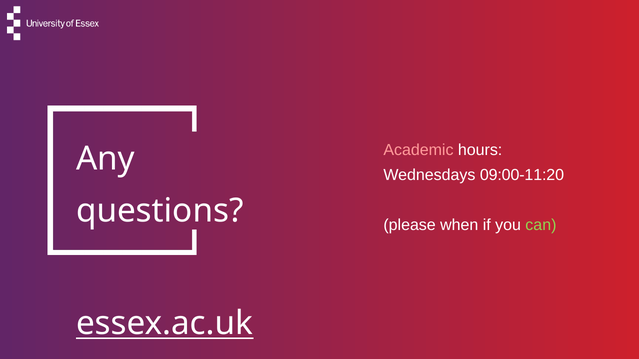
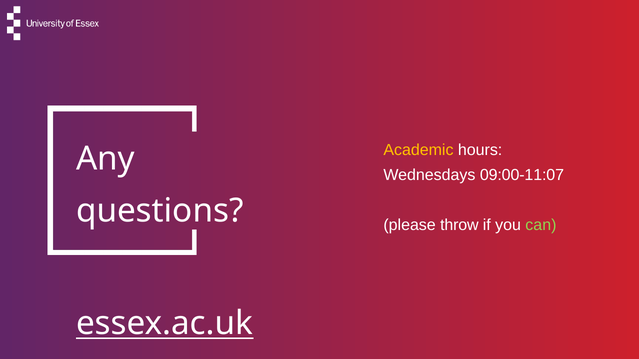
Academic colour: pink -> yellow (418, 150)
09:00-11:20: 09:00-11:20 -> 09:00-11:07 (522, 175)
when: when -> throw (459, 225)
